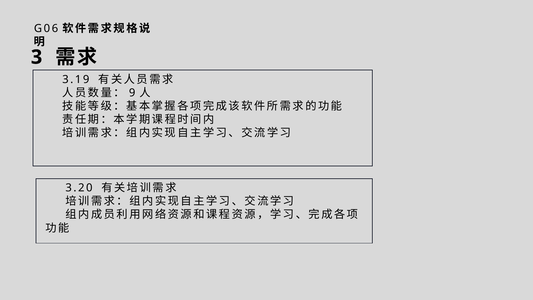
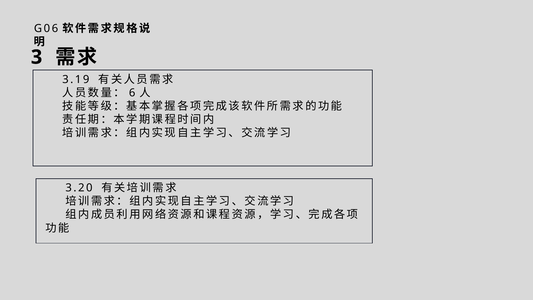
9: 9 -> 6 (132, 93)
